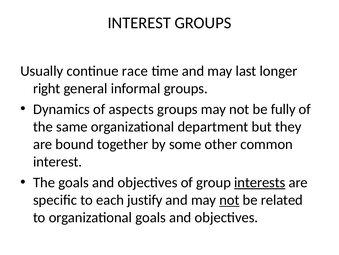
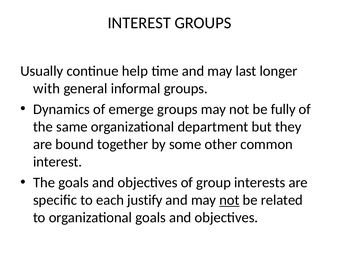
race: race -> help (135, 71)
right: right -> with (47, 88)
aspects: aspects -> emerge (131, 109)
interests underline: present -> none (260, 182)
